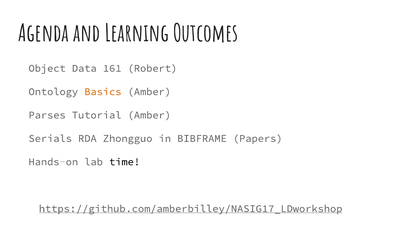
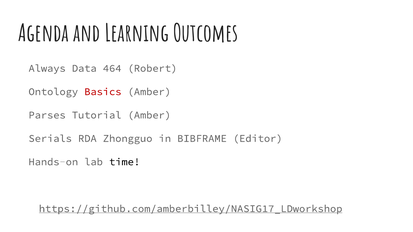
Object: Object -> Always (47, 68)
161: 161 -> 464 (112, 68)
Basics colour: orange -> red (103, 92)
Papers: Papers -> Editor (258, 139)
